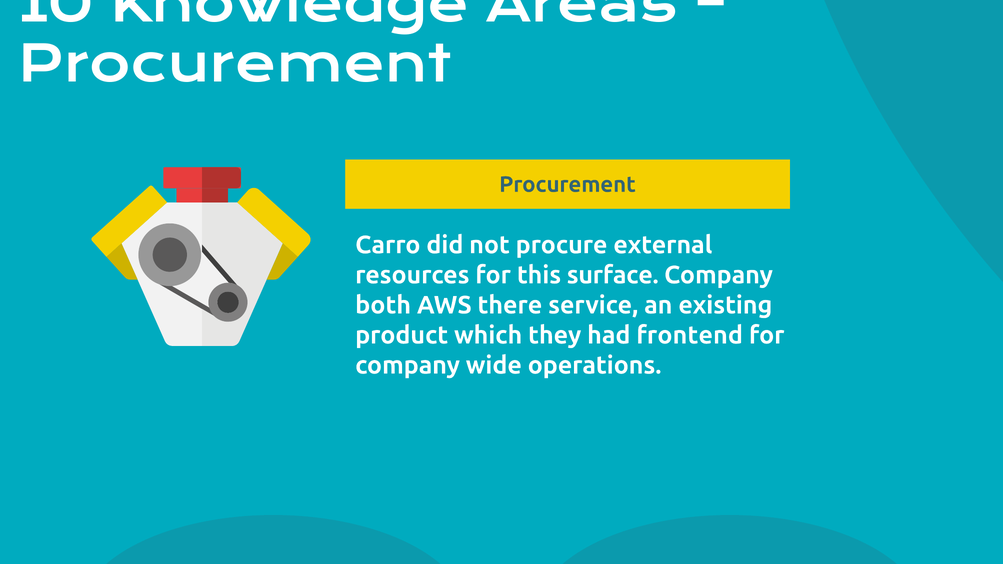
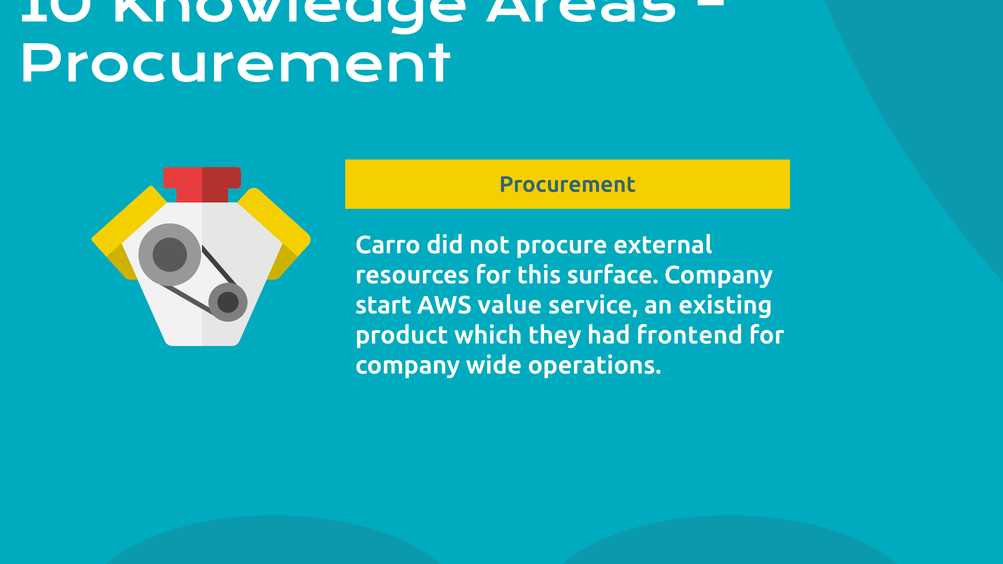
both: both -> start (383, 305)
there: there -> value (510, 305)
